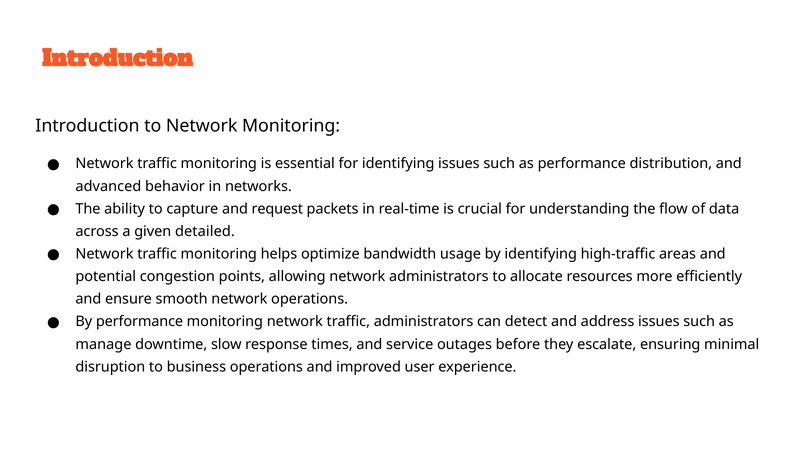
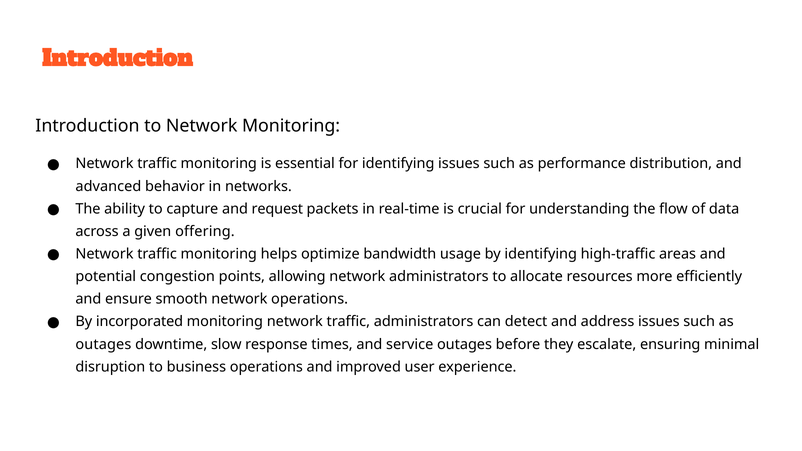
detailed: detailed -> offering (205, 231)
By performance: performance -> incorporated (140, 322)
manage: manage -> outages (103, 344)
